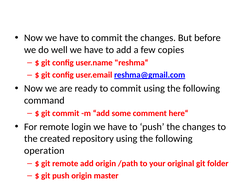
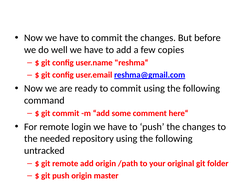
created: created -> needed (55, 139)
operation: operation -> untracked (44, 151)
